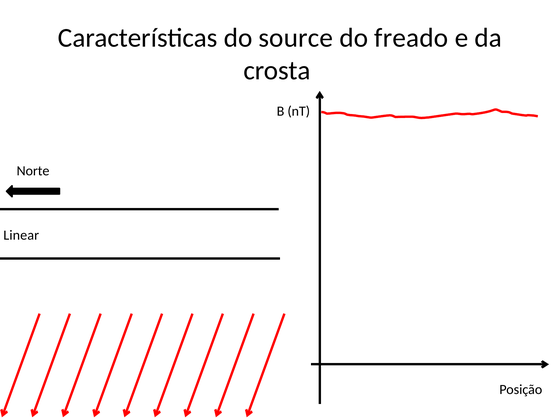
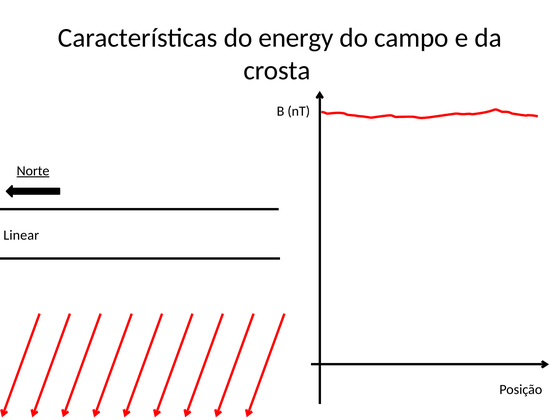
source: source -> energy (296, 38)
freado: freado -> campo (411, 38)
Norte underline: none -> present (33, 171)
